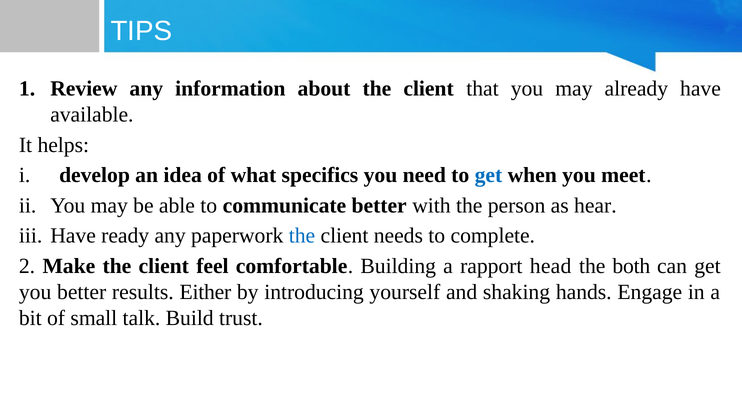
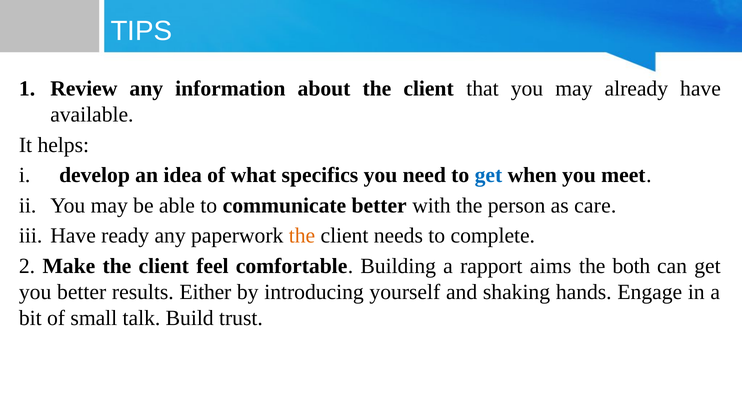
hear: hear -> care (595, 206)
the colour: blue -> orange (302, 236)
head: head -> aims (551, 266)
